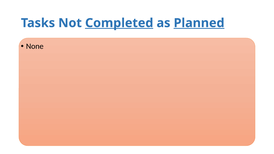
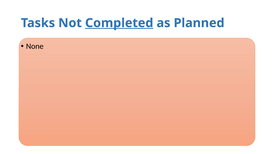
Planned underline: present -> none (199, 23)
